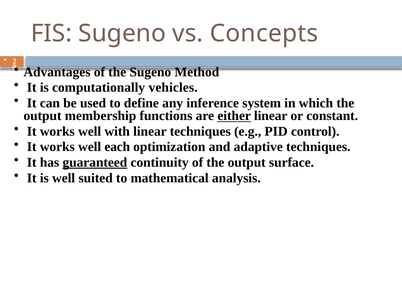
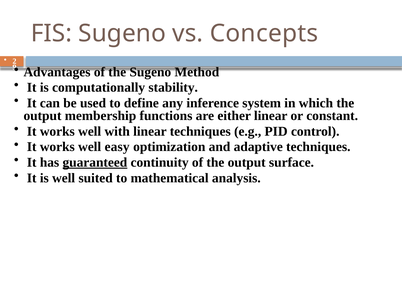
vehicles: vehicles -> stability (173, 88)
either underline: present -> none (234, 116)
each: each -> easy (117, 147)
